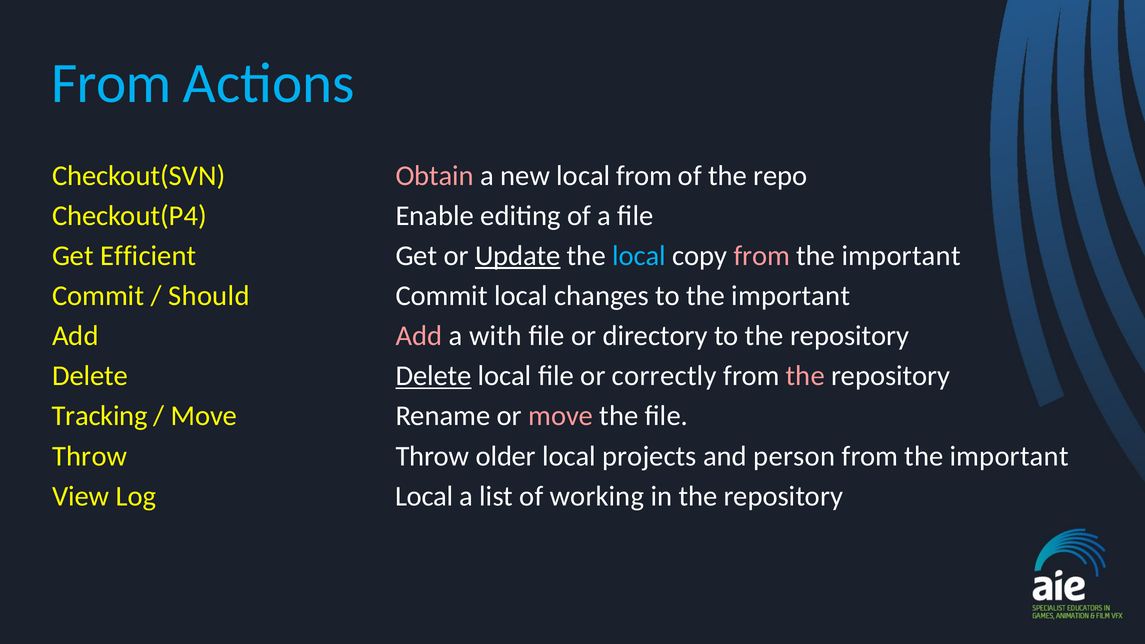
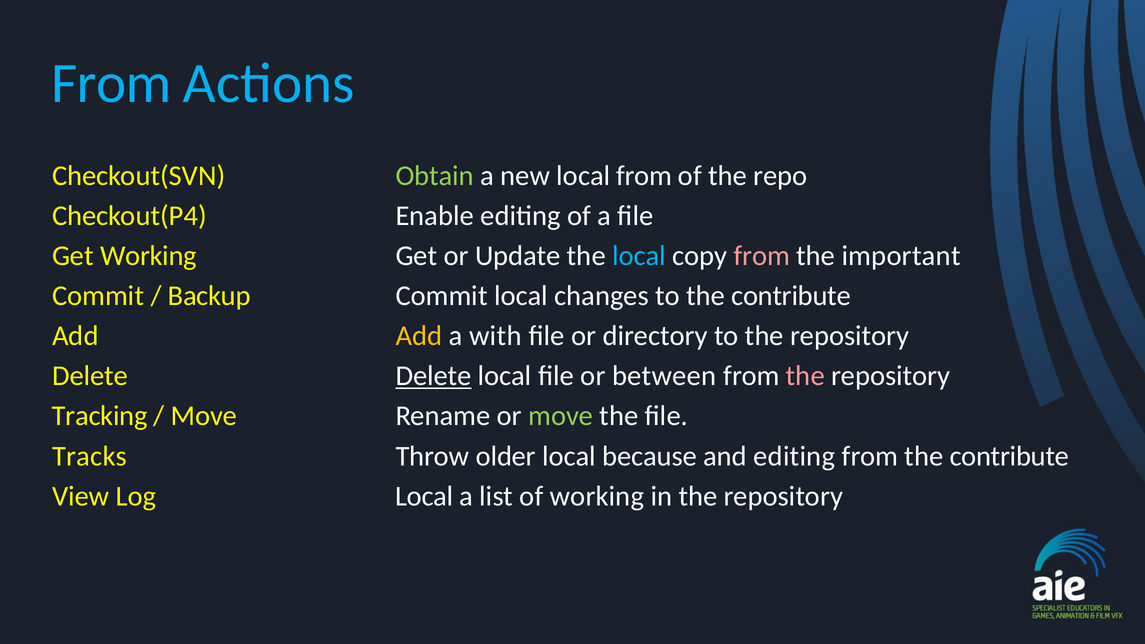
Obtain colour: pink -> light green (435, 176)
Get Efficient: Efficient -> Working (148, 256)
Update underline: present -> none (518, 256)
Should: Should -> Backup (209, 296)
to the important: important -> contribute (791, 296)
Add colour: pink -> yellow (419, 336)
correctly: correctly -> between (664, 376)
move colour: pink -> light green (561, 416)
Throw: Throw -> Tracks (90, 456)
projects: projects -> because (650, 456)
and person: person -> editing (794, 456)
important: important -> contribute (1009, 456)
